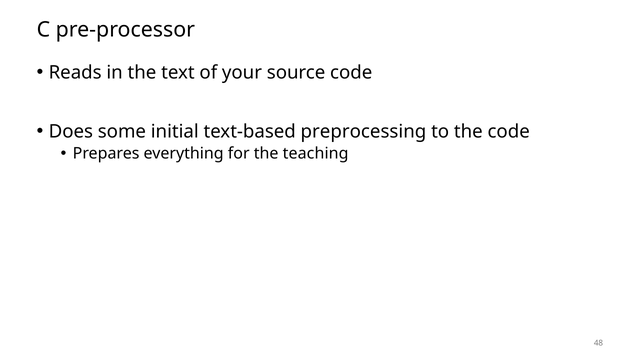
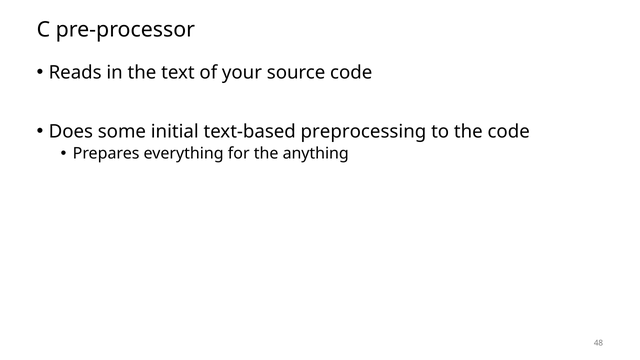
teaching: teaching -> anything (316, 153)
